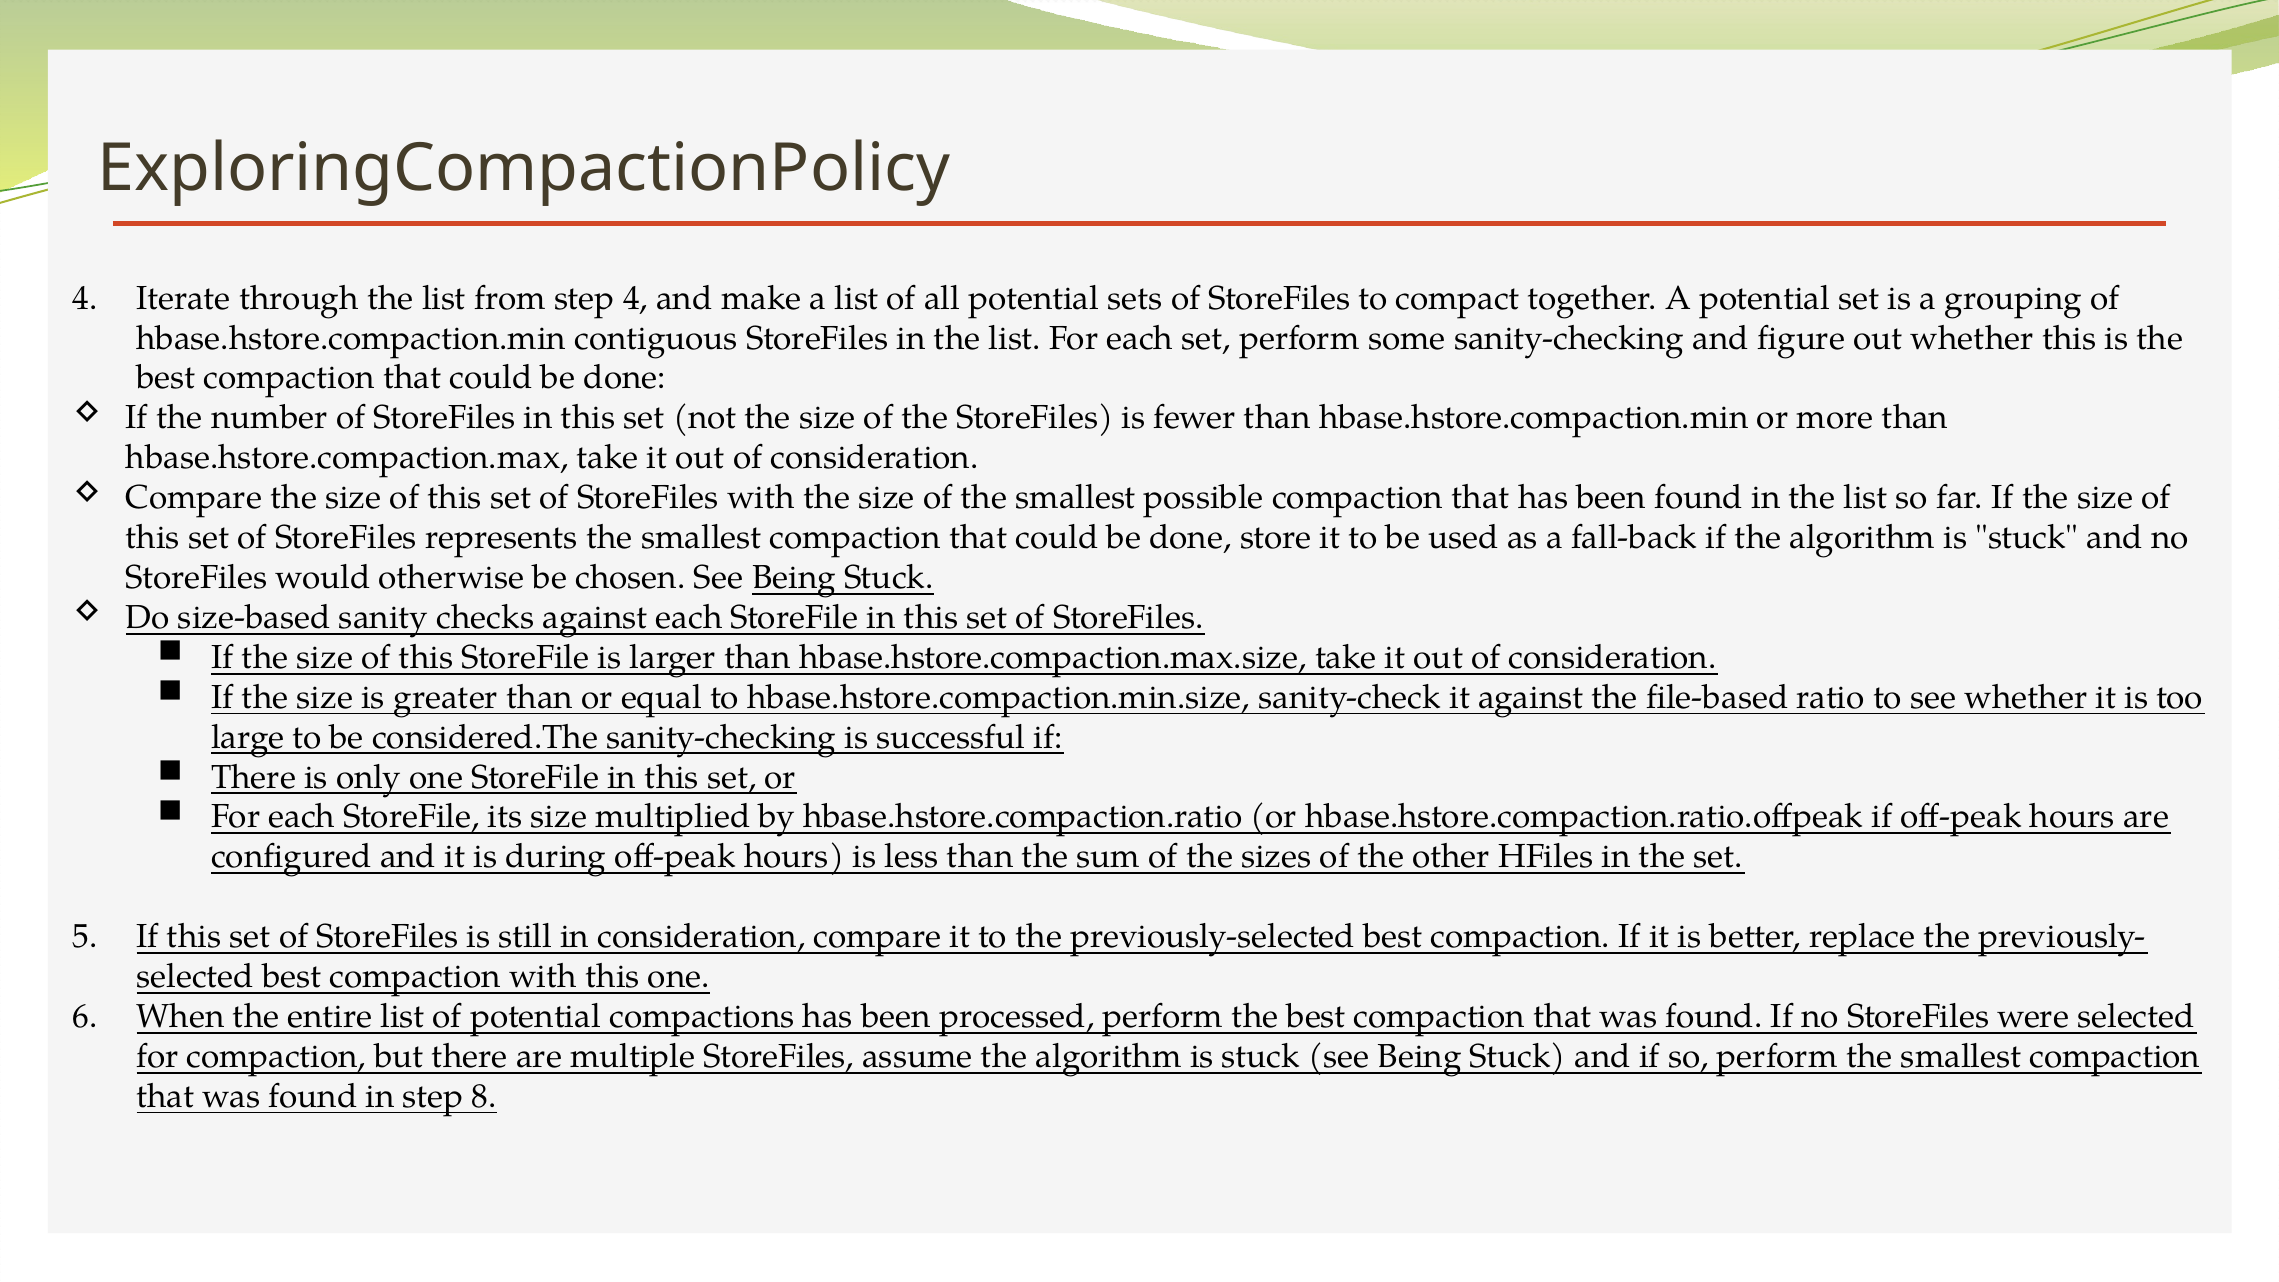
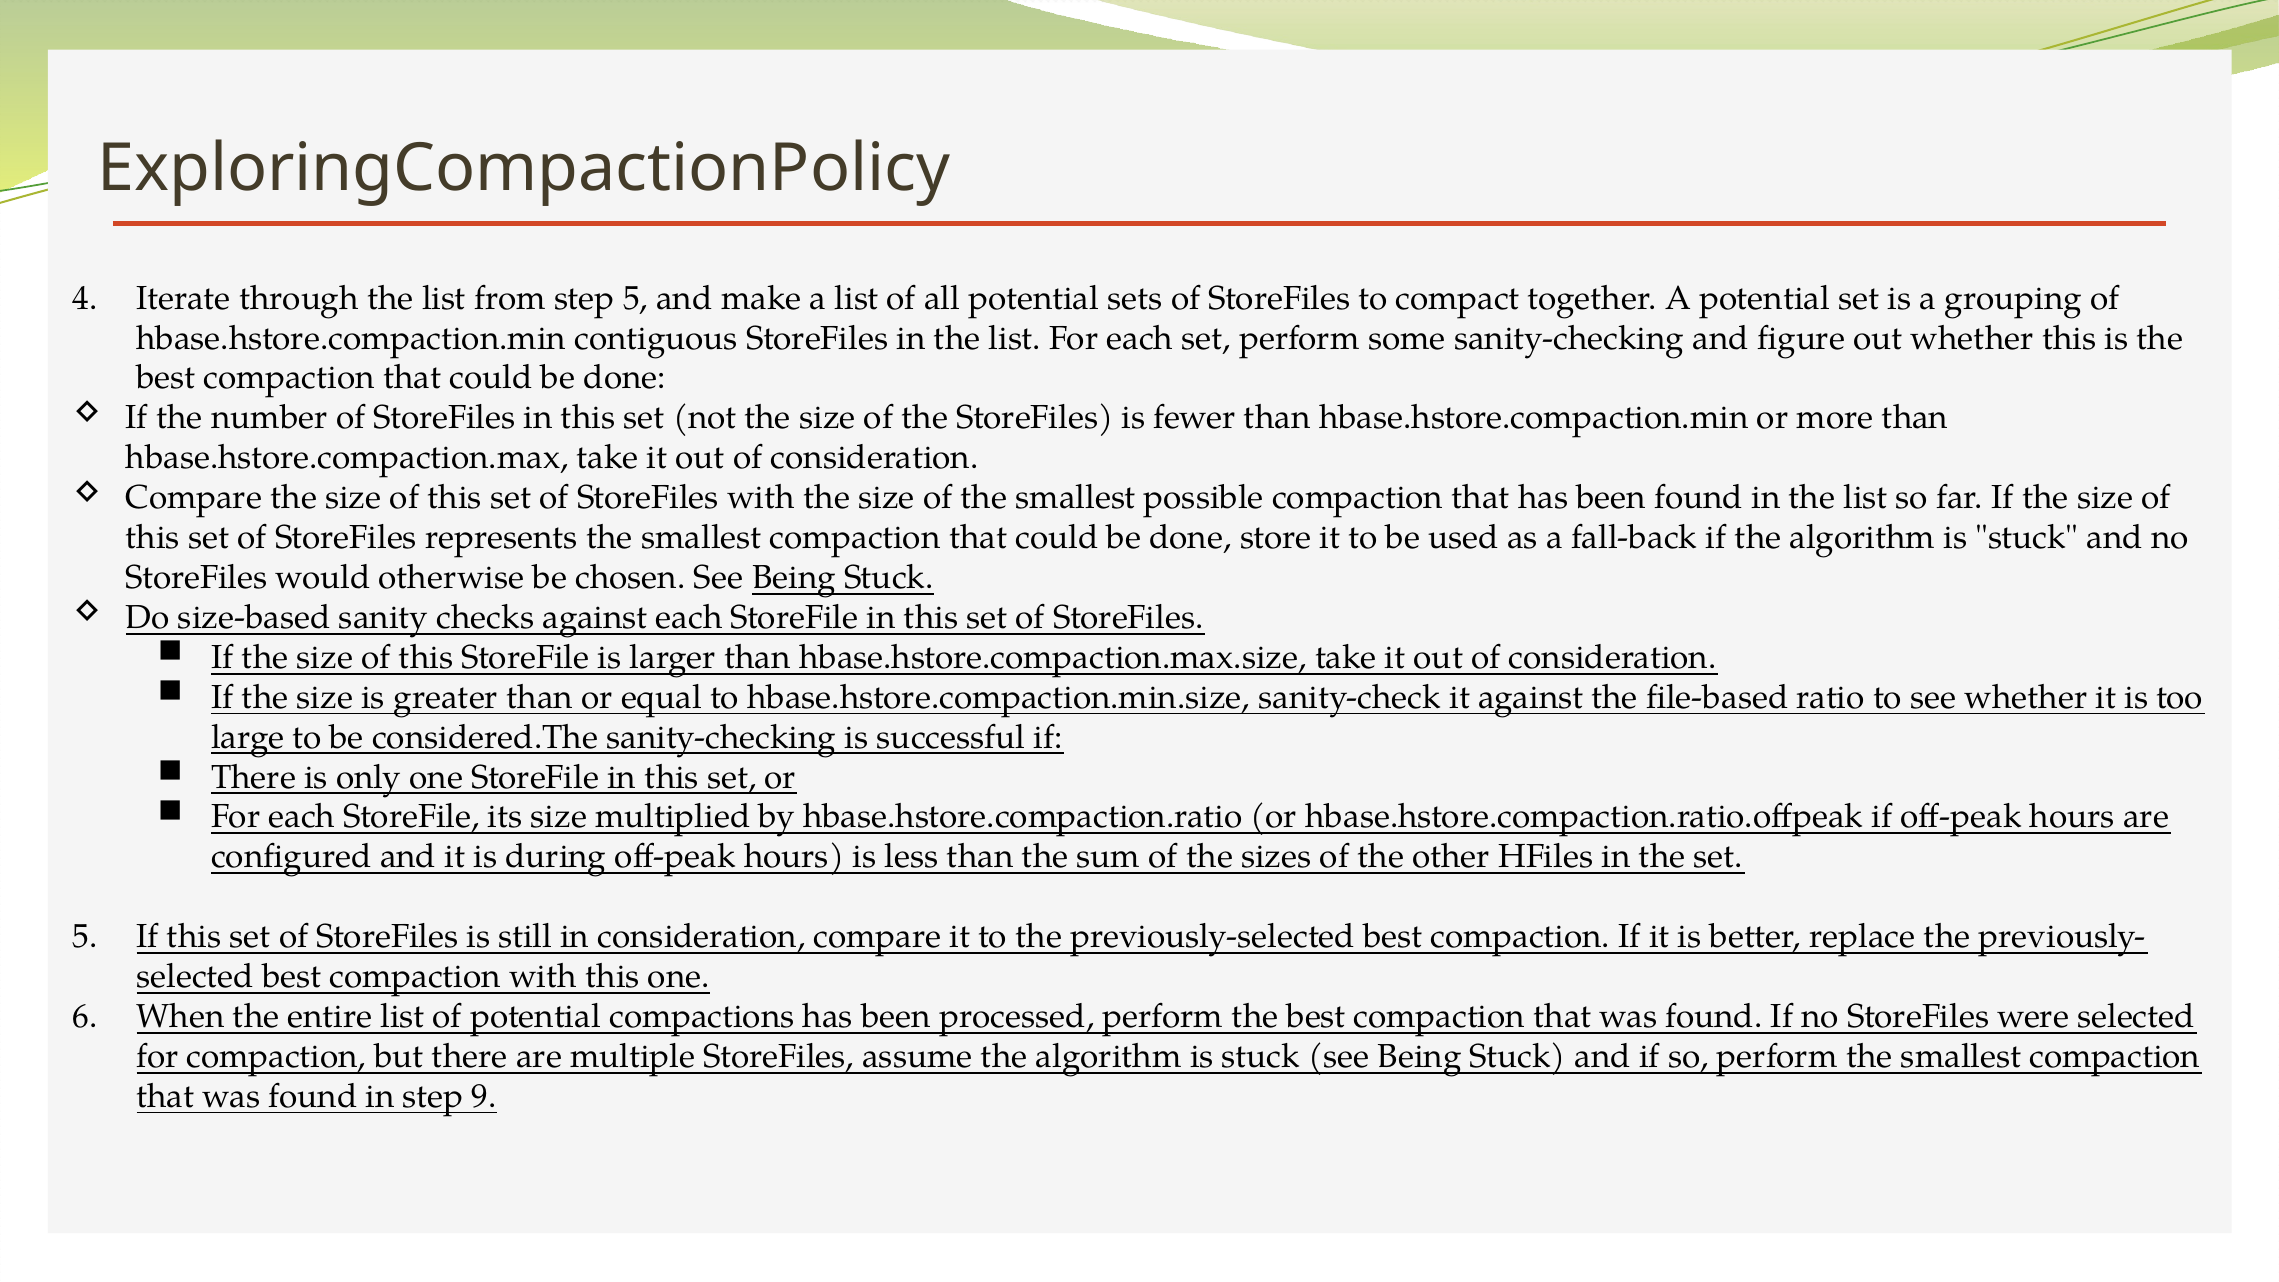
step 4: 4 -> 5 (636, 298)
8: 8 -> 9 (484, 1096)
